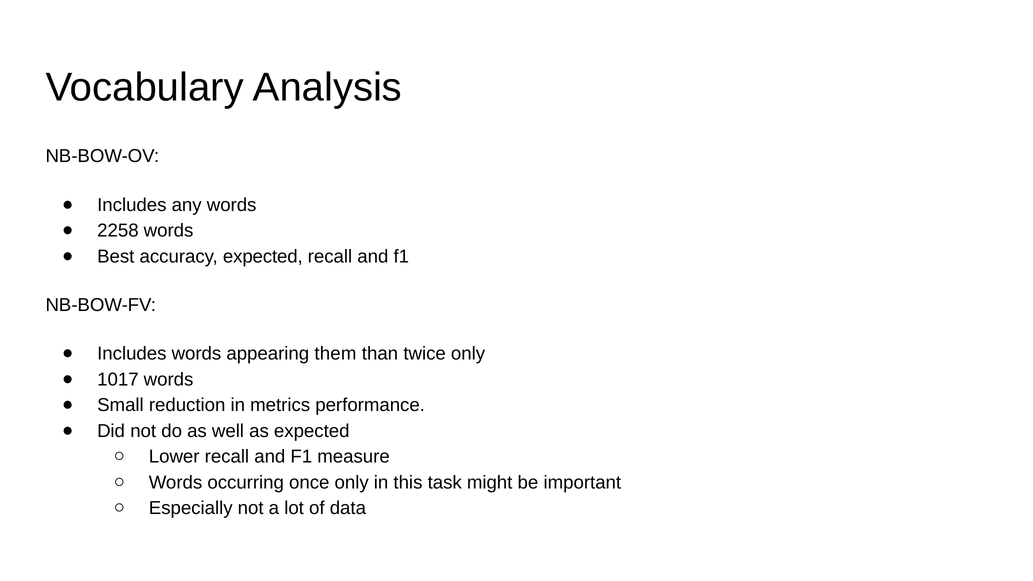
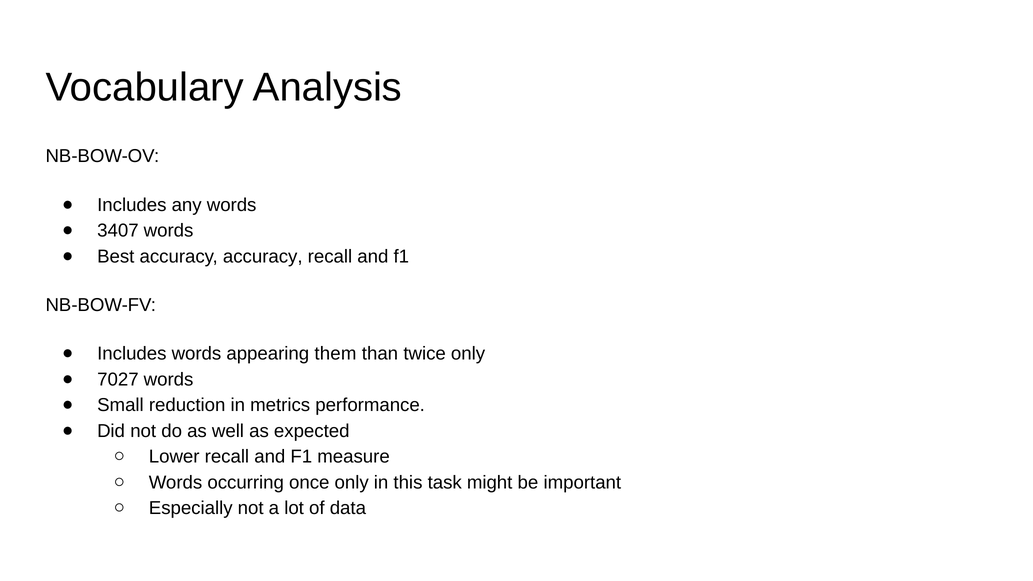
2258: 2258 -> 3407 (118, 231)
accuracy expected: expected -> accuracy (263, 257)
1017: 1017 -> 7027 (118, 380)
